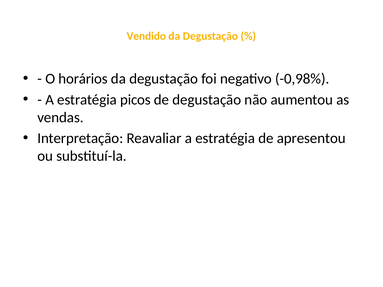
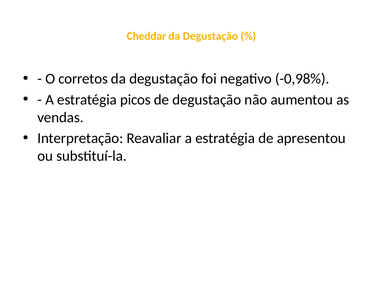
Vendido: Vendido -> Cheddar (146, 36)
horários: horários -> corretos (83, 79)
